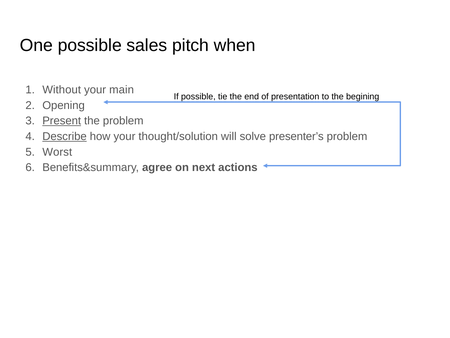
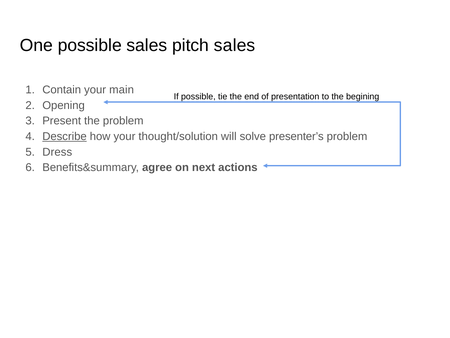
pitch when: when -> sales (235, 45)
Without: Without -> Contain (62, 90)
Present underline: present -> none (62, 121)
Worst: Worst -> Dress (57, 152)
